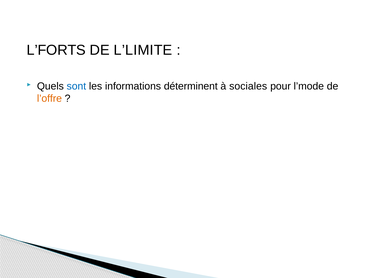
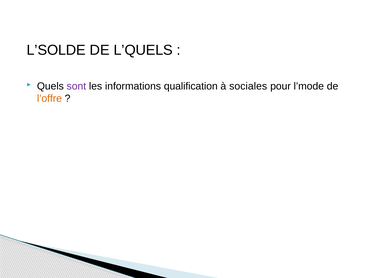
L’FORTS: L’FORTS -> L’SOLDE (56, 50)
L’LIMITE: L’LIMITE -> L’QUELS (143, 50)
sont colour: blue -> purple (76, 86)
déterminent: déterminent -> qualification (191, 86)
